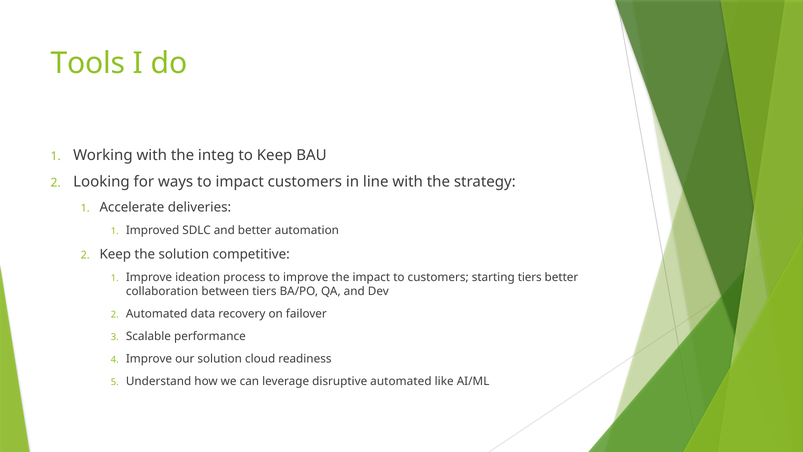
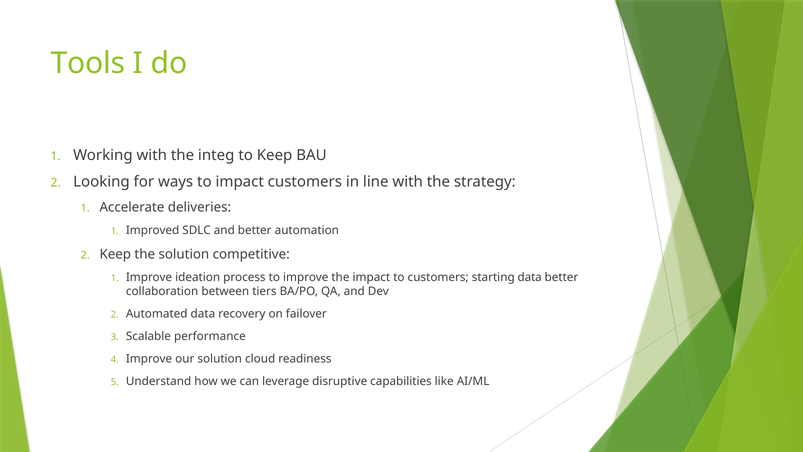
starting tiers: tiers -> data (530, 277)
disruptive automated: automated -> capabilities (401, 381)
